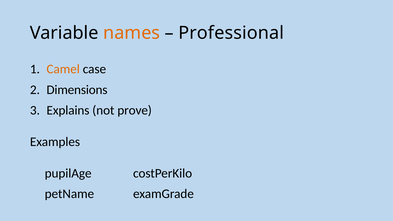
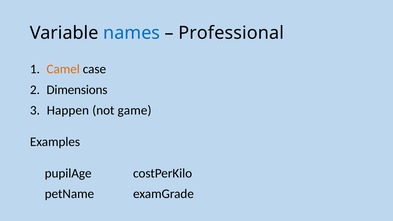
names colour: orange -> blue (132, 33)
Explains: Explains -> Happen (68, 110)
prove: prove -> game (135, 110)
